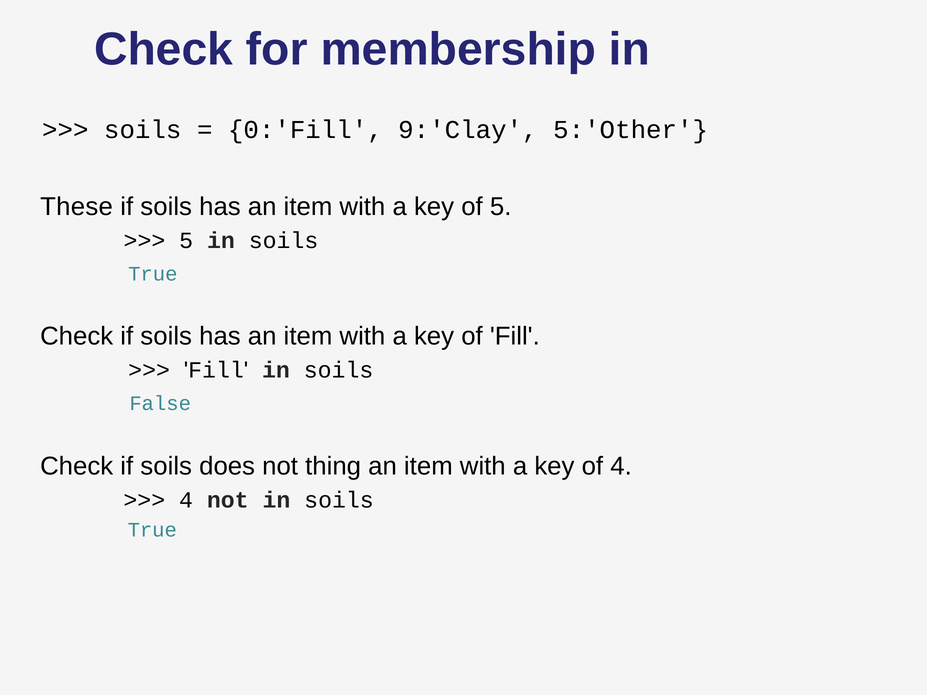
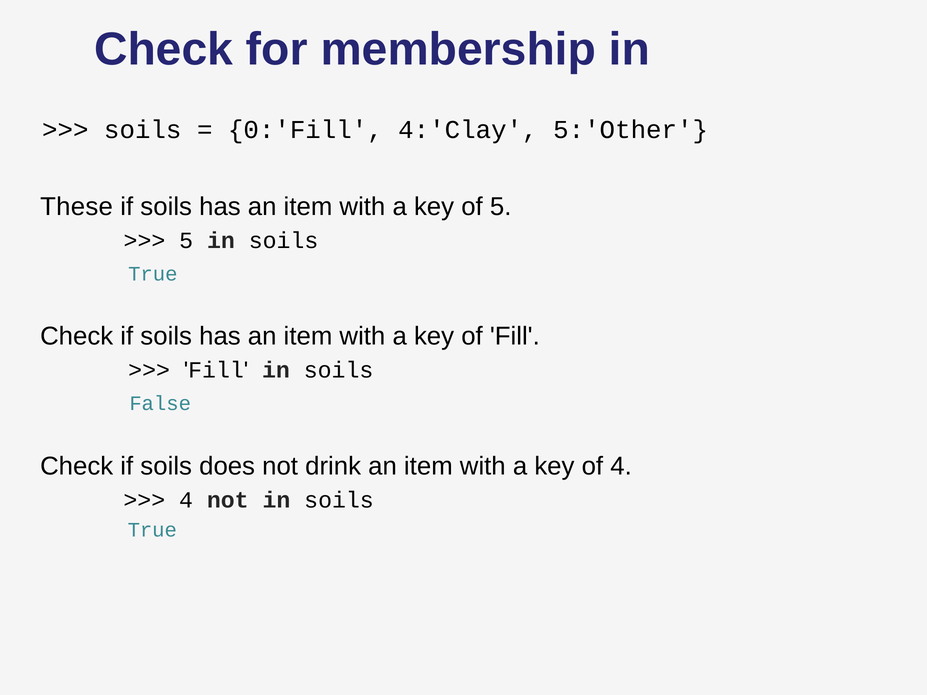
9:'Clay: 9:'Clay -> 4:'Clay (468, 130)
thing: thing -> drink (333, 466)
